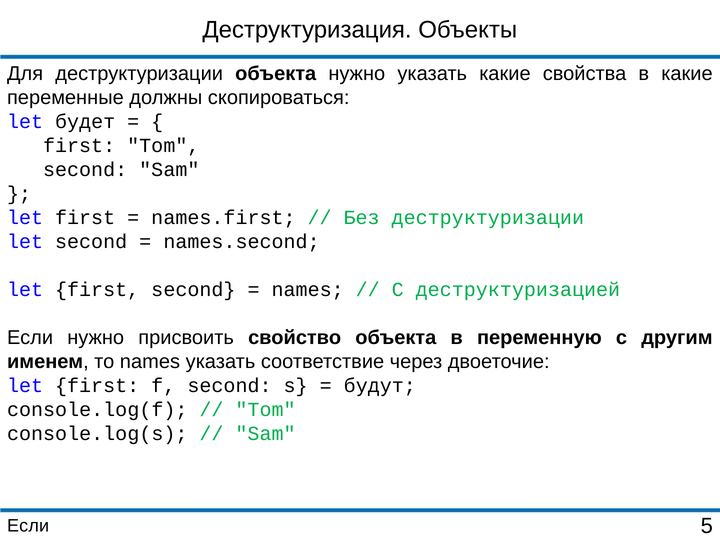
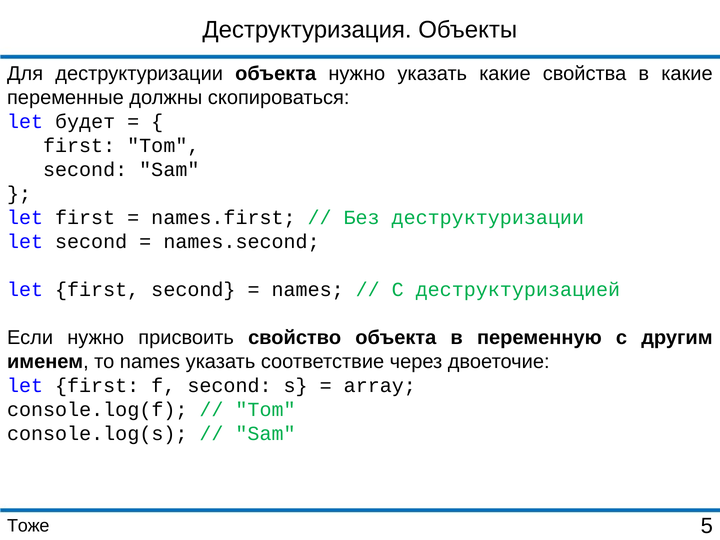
будут: будут -> array (380, 386)
Если: Если -> Тоже (28, 526)
